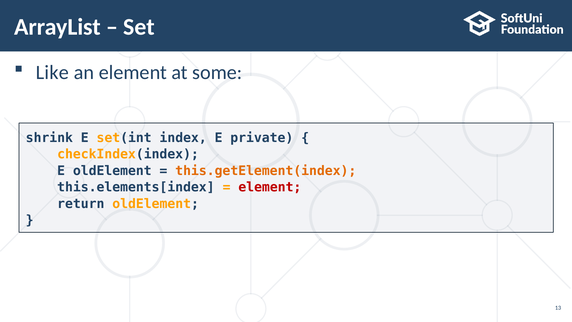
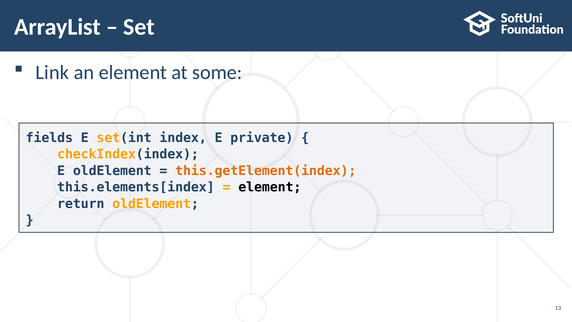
Like: Like -> Link (52, 73)
shrink: shrink -> fields (49, 138)
element colour: red -> black (270, 187)
